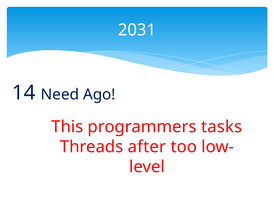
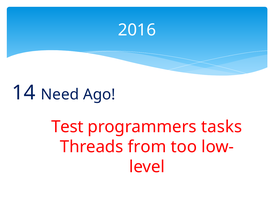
2031: 2031 -> 2016 (137, 30)
This: This -> Test (67, 127)
after: after -> from (147, 147)
